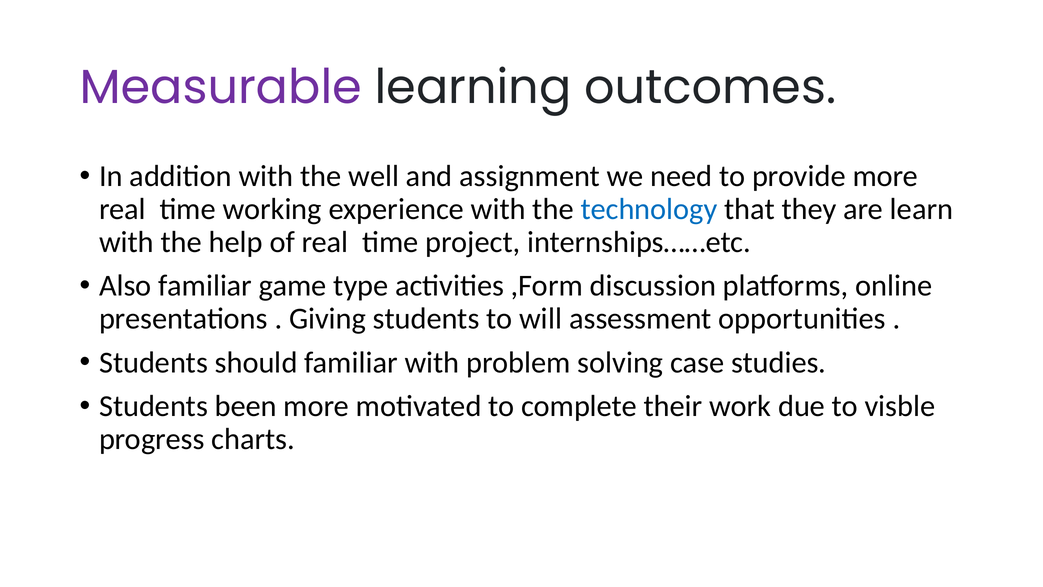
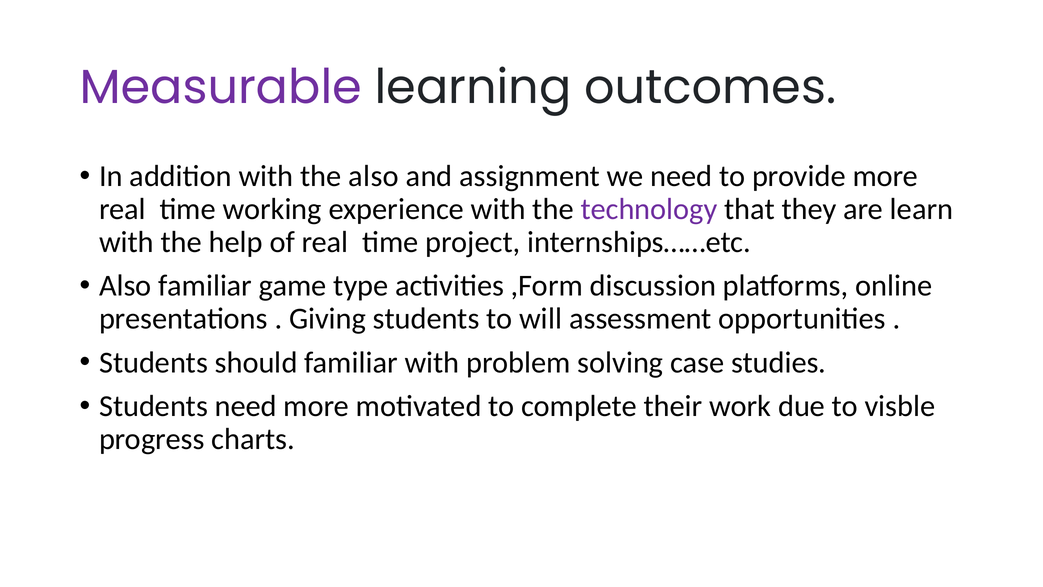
the well: well -> also (374, 176)
technology colour: blue -> purple (649, 209)
Students been: been -> need (246, 406)
